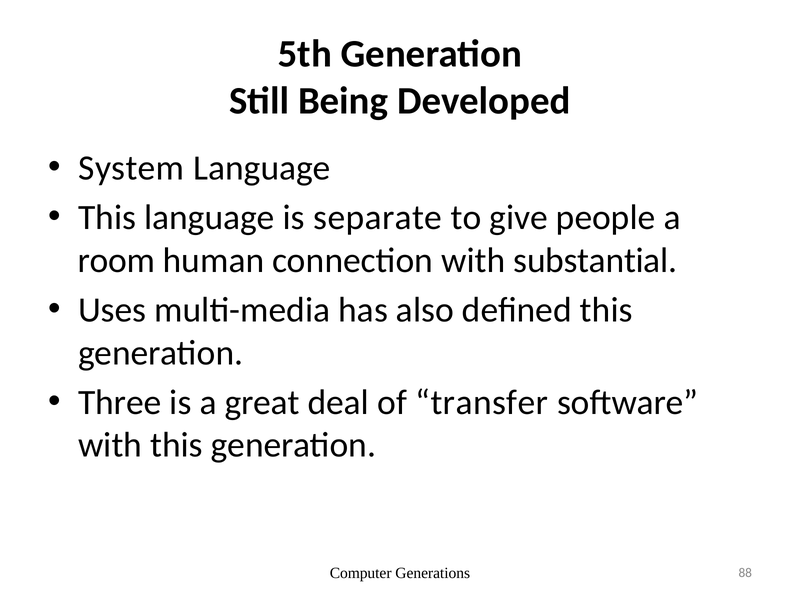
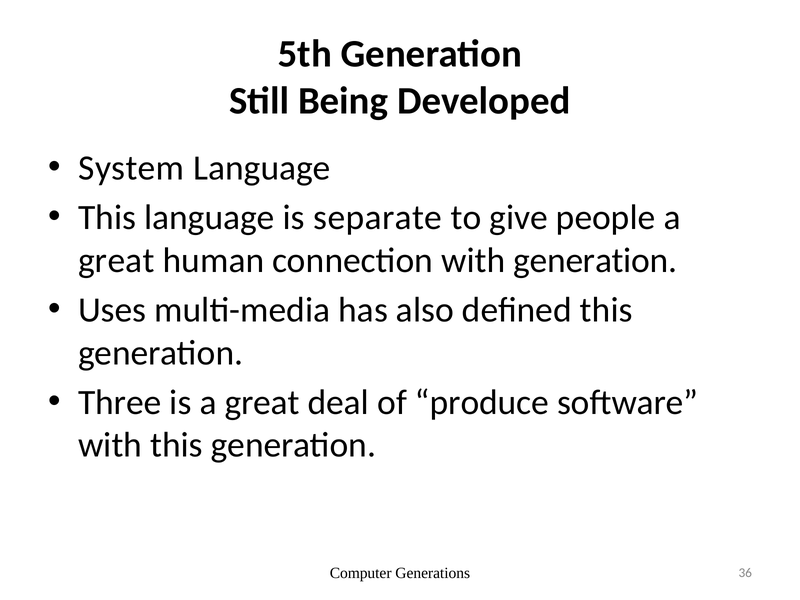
room: room -> great (116, 260)
with substantial: substantial -> generation (595, 260)
transfer: transfer -> produce (482, 403)
88: 88 -> 36 (745, 573)
